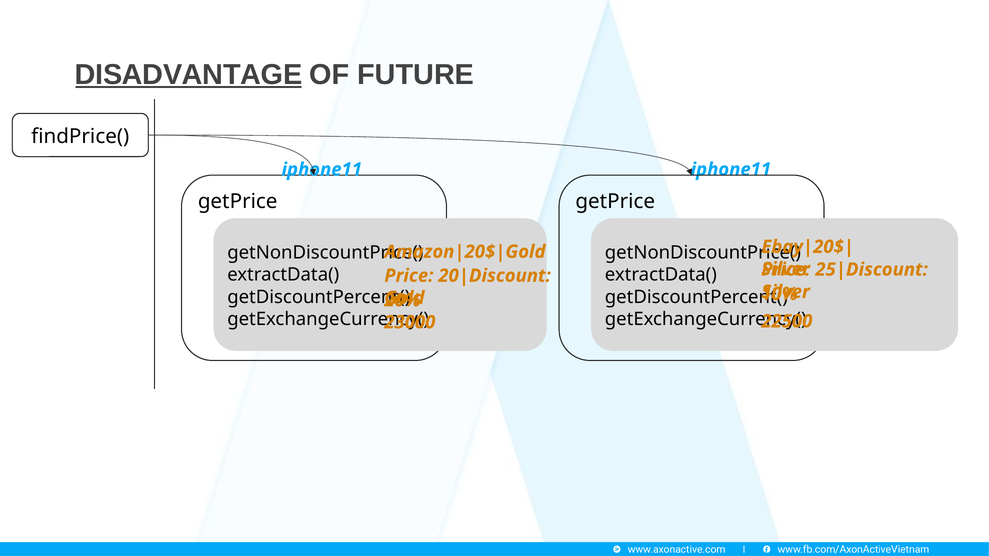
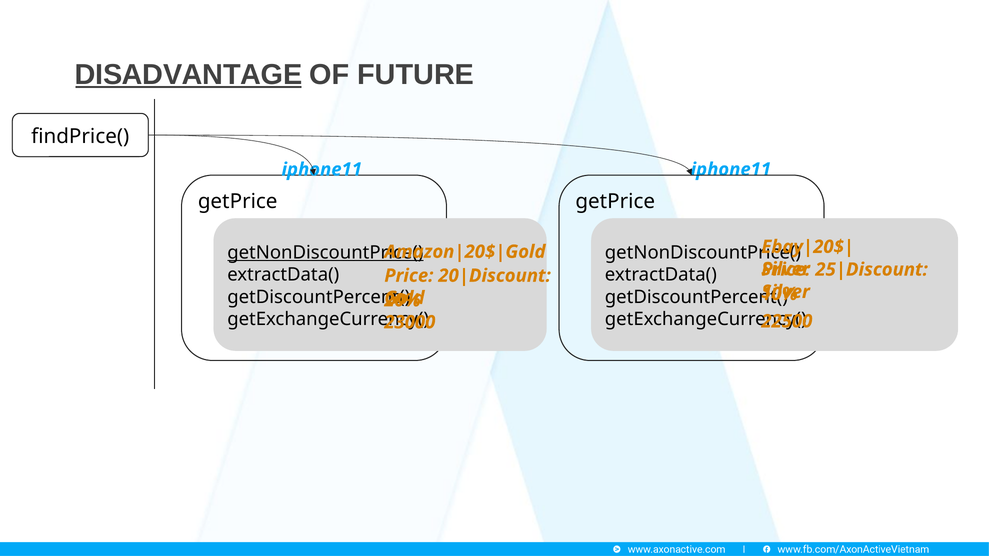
getNonDiscountPrice( underline: none -> present (325, 253)
